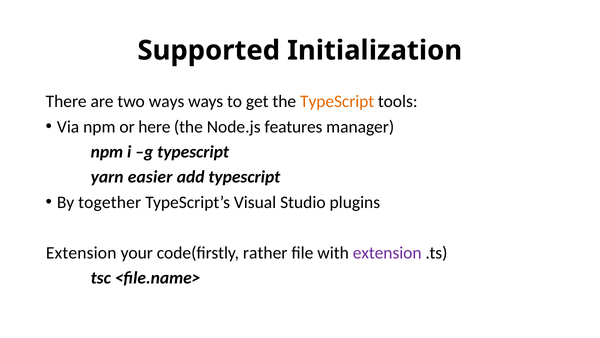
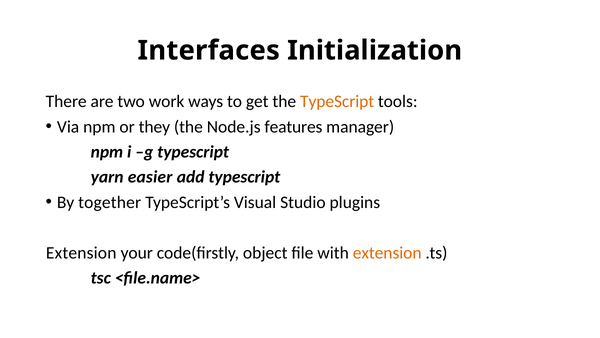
Supported: Supported -> Interfaces (209, 50)
two ways: ways -> work (167, 101)
here: here -> they (154, 127)
rather: rather -> object (265, 252)
extension colour: purple -> orange (387, 252)
